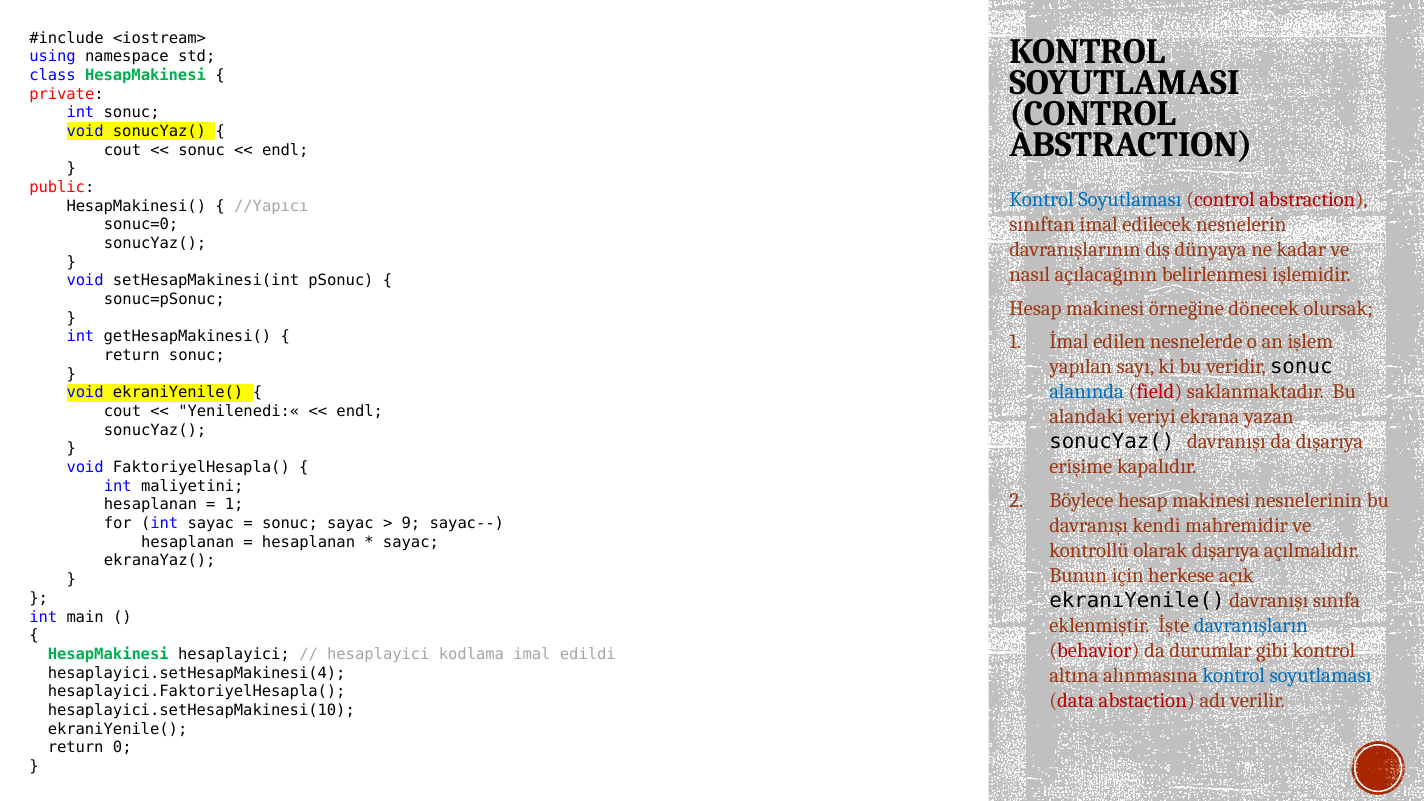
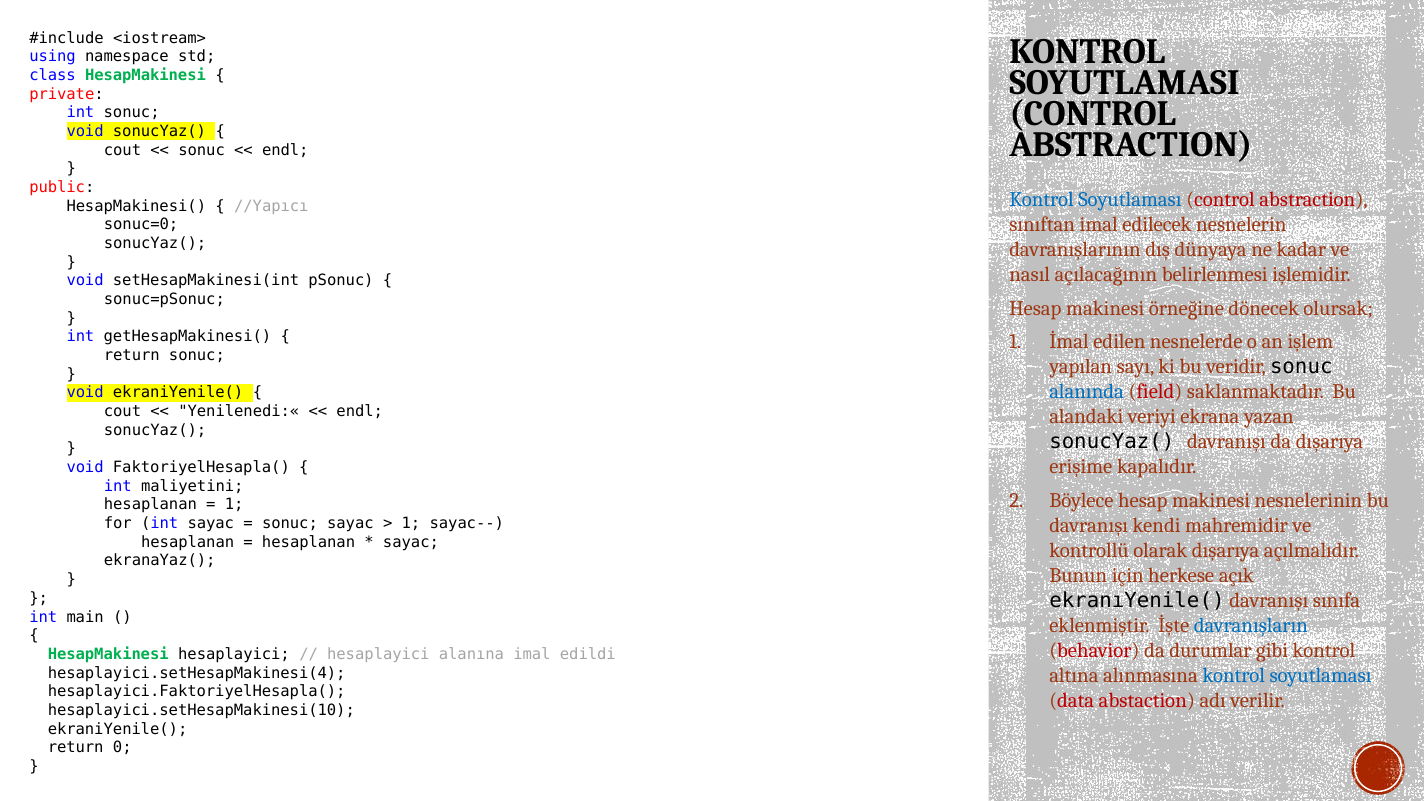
9: 9 -> 1 (411, 524)
kodlama: kodlama -> alanına (471, 654)
